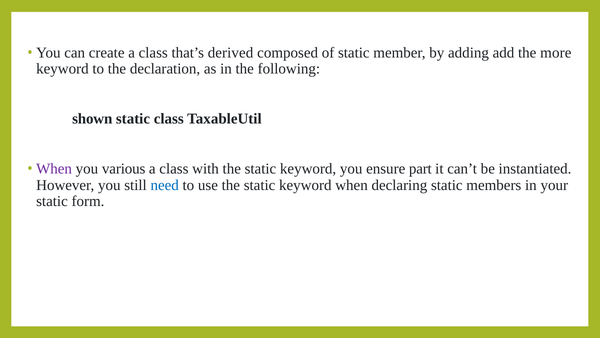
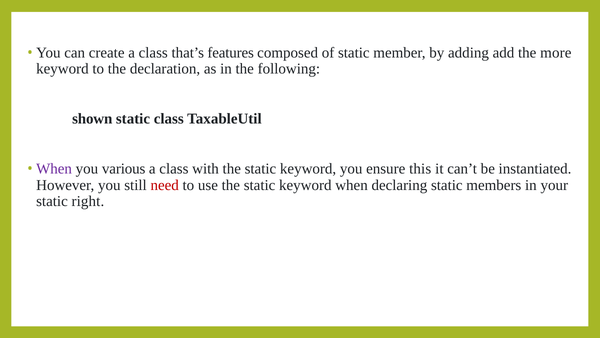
derived: derived -> features (231, 53)
part: part -> this (420, 169)
need colour: blue -> red (165, 185)
form: form -> right (88, 201)
